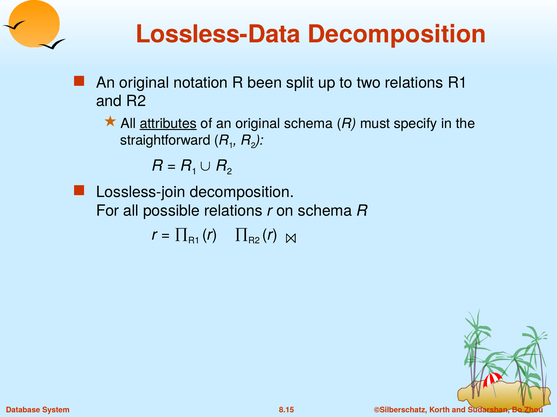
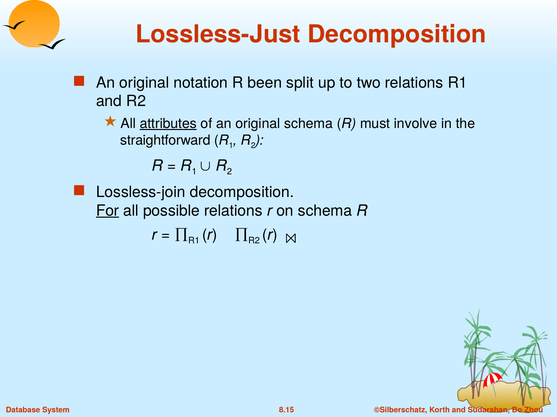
Lossless-Data: Lossless-Data -> Lossless-Just (218, 35)
specify: specify -> involve (416, 124)
For underline: none -> present (108, 211)
